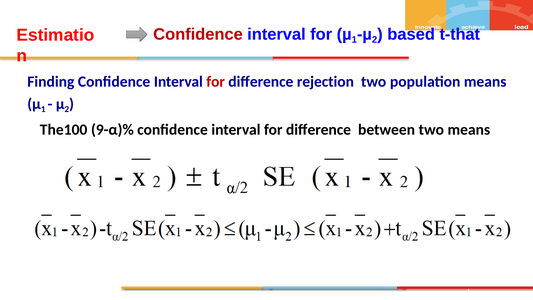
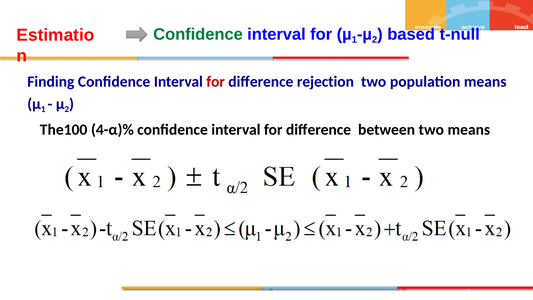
Confidence colour: red -> green (198, 34)
t-that: t-that -> t-null (460, 34)
9-α)%: 9-α)% -> 4-α)% (112, 130)
